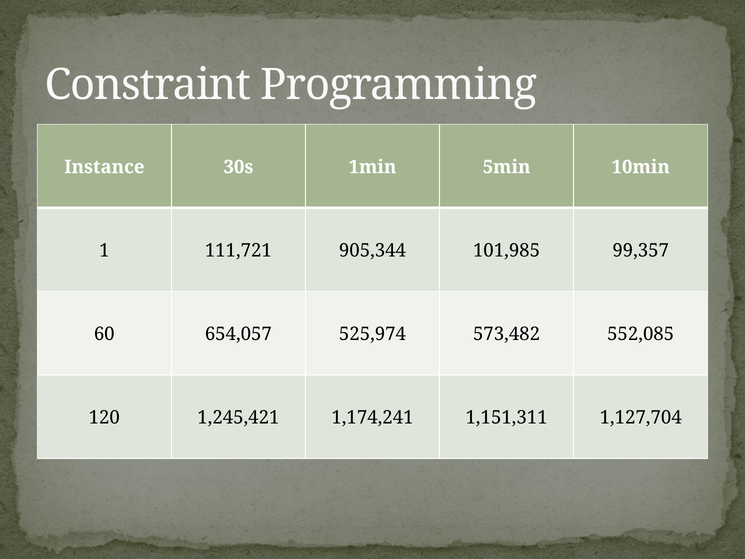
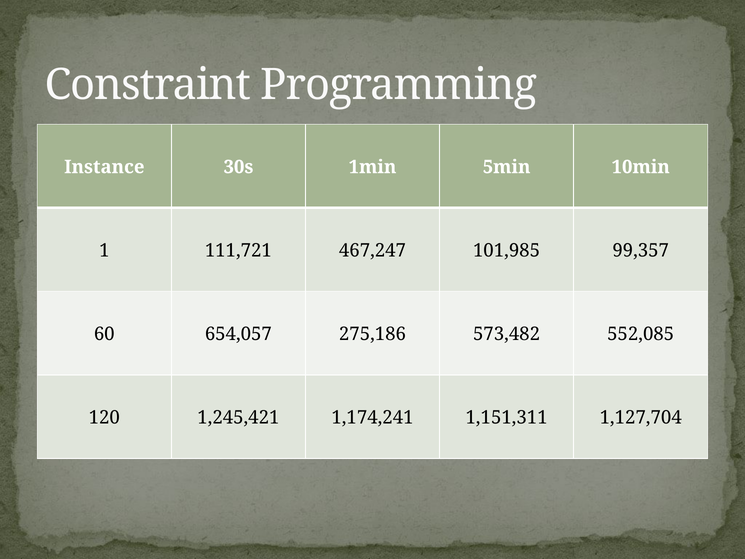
905,344: 905,344 -> 467,247 (372, 250)
525,974: 525,974 -> 275,186 (372, 334)
